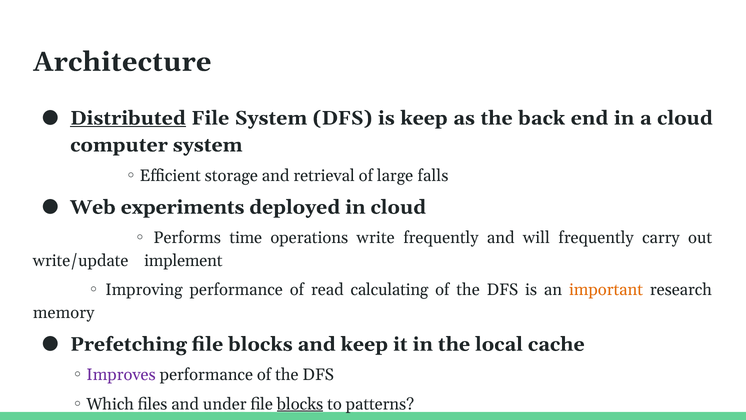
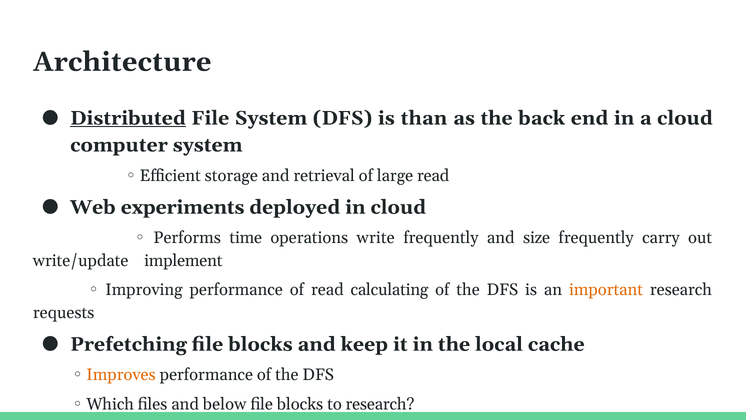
is keep: keep -> than (424, 118)
large falls: falls -> read (433, 176)
will: will -> size (537, 238)
memory: memory -> requests (64, 312)
Improves colour: purple -> orange (121, 375)
under: under -> below (225, 404)
blocks underline: present -> none (300, 404)
to patterns: patterns -> research (380, 404)
